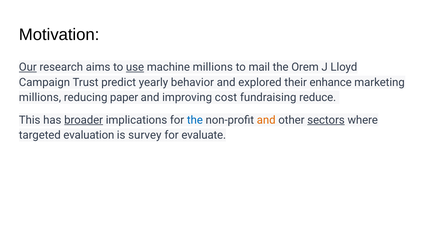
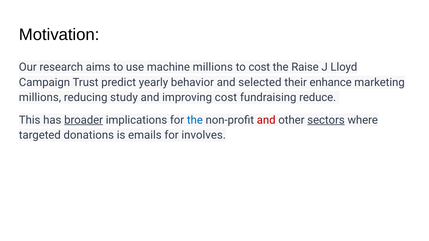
Our underline: present -> none (28, 67)
use underline: present -> none (135, 67)
to mail: mail -> cost (259, 67)
Orem: Orem -> Raise (305, 67)
explored: explored -> selected (260, 82)
paper: paper -> study (124, 98)
and colour: orange -> red (266, 120)
evaluation: evaluation -> donations (89, 135)
survey: survey -> emails (145, 135)
evaluate: evaluate -> involves (204, 135)
